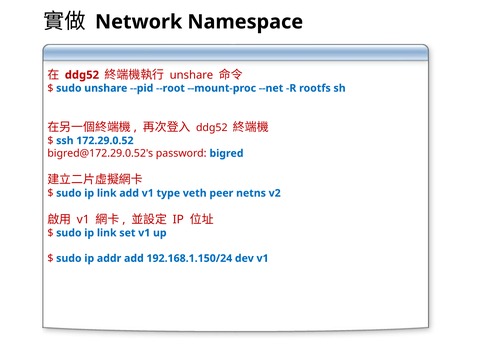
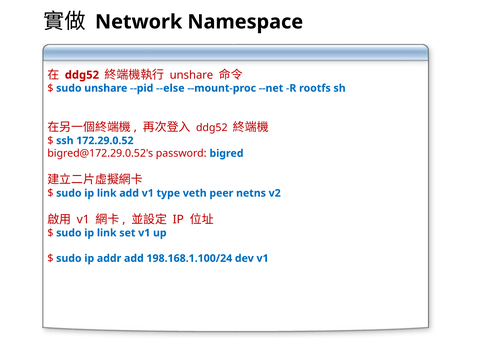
--root: --root -> --else (170, 88)
192.168.1.150/24: 192.168.1.150/24 -> 198.168.1.100/24 (189, 258)
